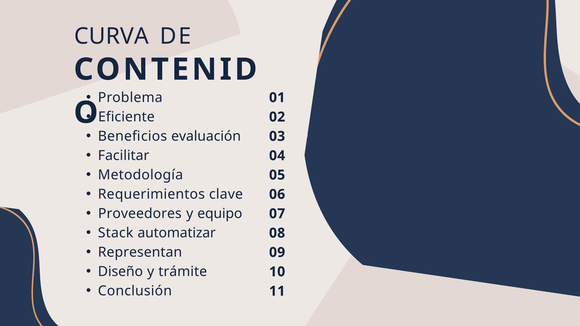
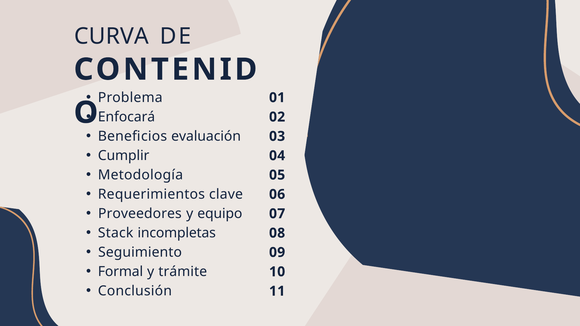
Eficiente: Eficiente -> Enfocará (126, 117)
Facilitar: Facilitar -> Cumplir (124, 156)
automatizar: automatizar -> incompletas (177, 233)
Representan: Representan -> Seguimiento (140, 253)
Diseño: Diseño -> Formal (120, 272)
